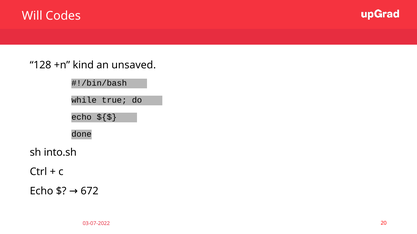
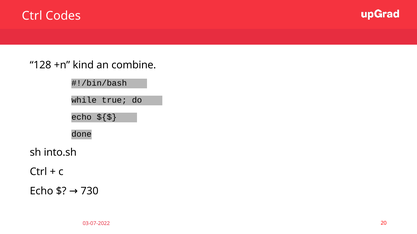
Will: Will -> Ctrl (32, 16)
unsaved: unsaved -> combine (134, 65)
672: 672 -> 730 (90, 192)
